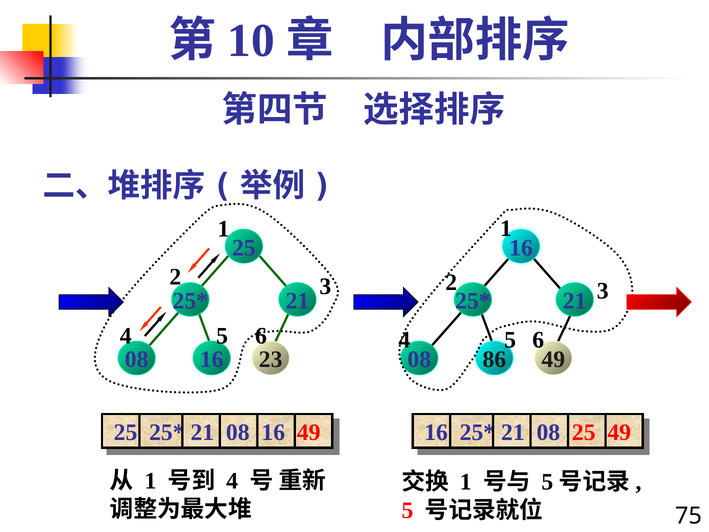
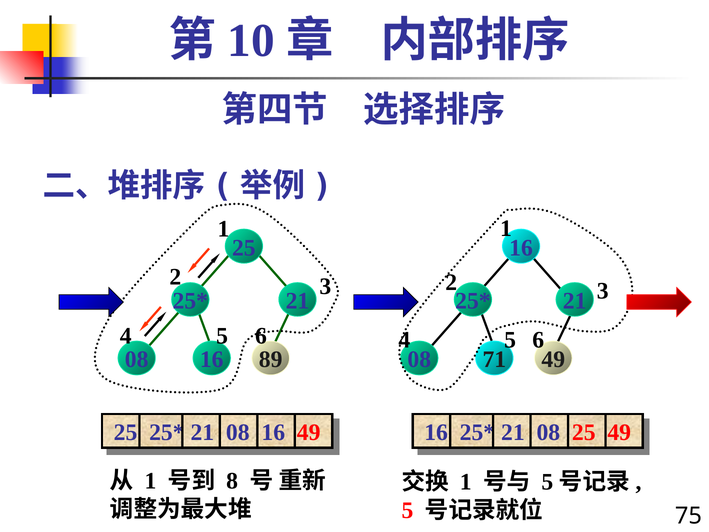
23: 23 -> 89 (271, 359)
86: 86 -> 71 (494, 359)
4: 4 -> 8 (232, 481)
